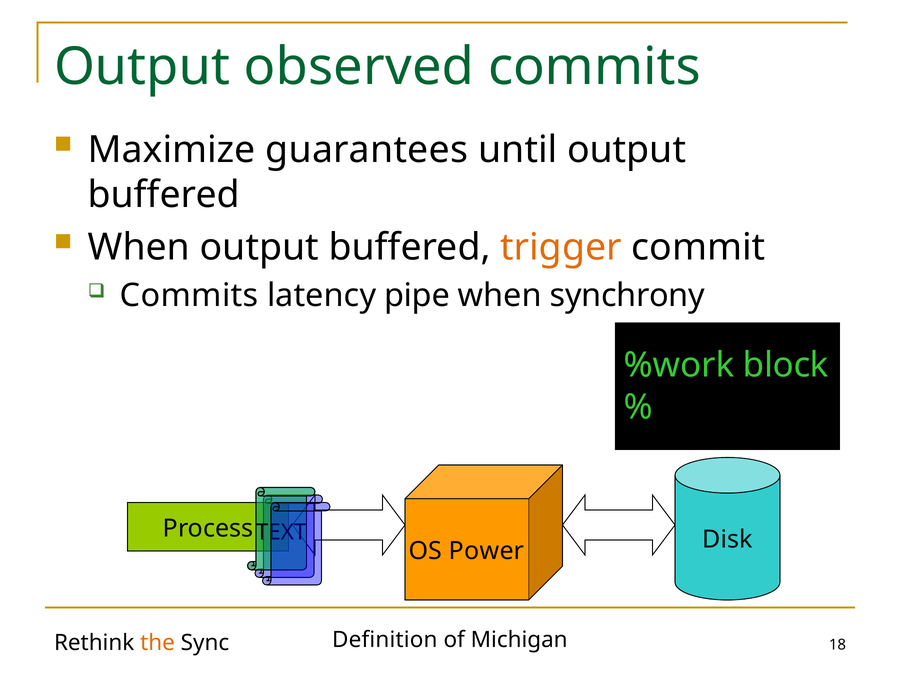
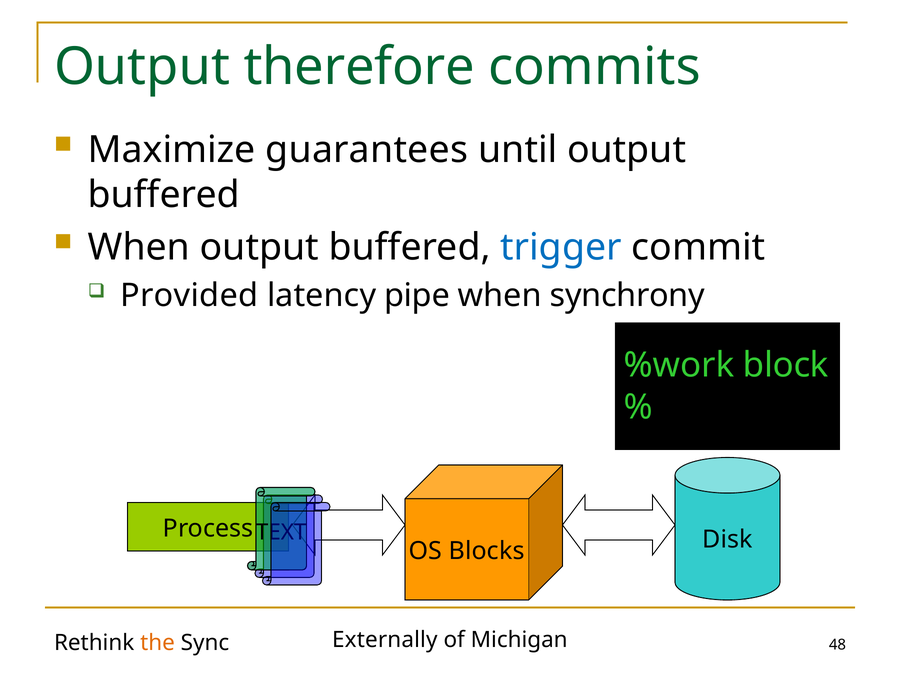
observed: observed -> therefore (359, 67)
trigger colour: orange -> blue (561, 247)
Commits: Commits -> Provided (189, 295)
Power: Power -> Blocks (487, 551)
Definition: Definition -> Externally (385, 640)
18: 18 -> 48 (837, 645)
